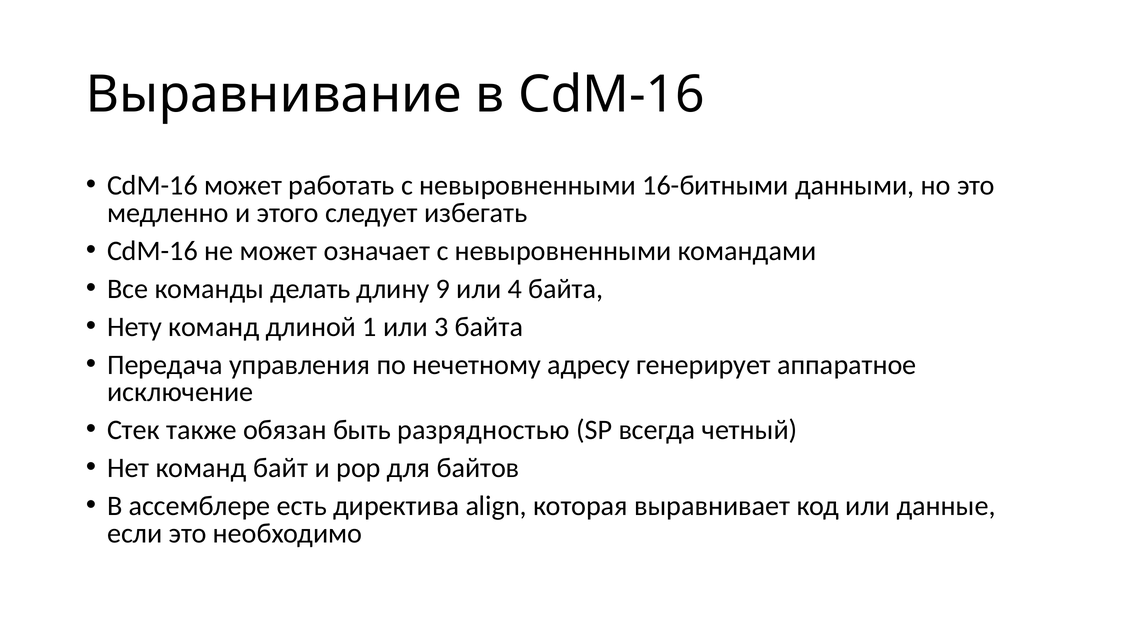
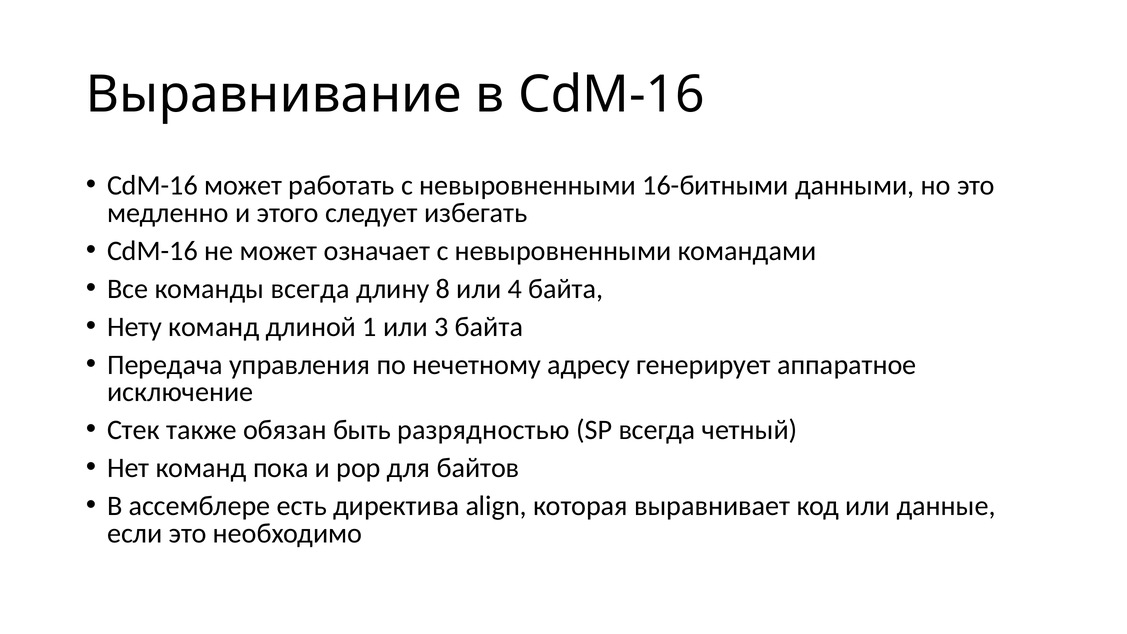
команды делать: делать -> всегда (310, 289)
9: 9 -> 8 (443, 289)
байт: байт -> пока (281, 468)
